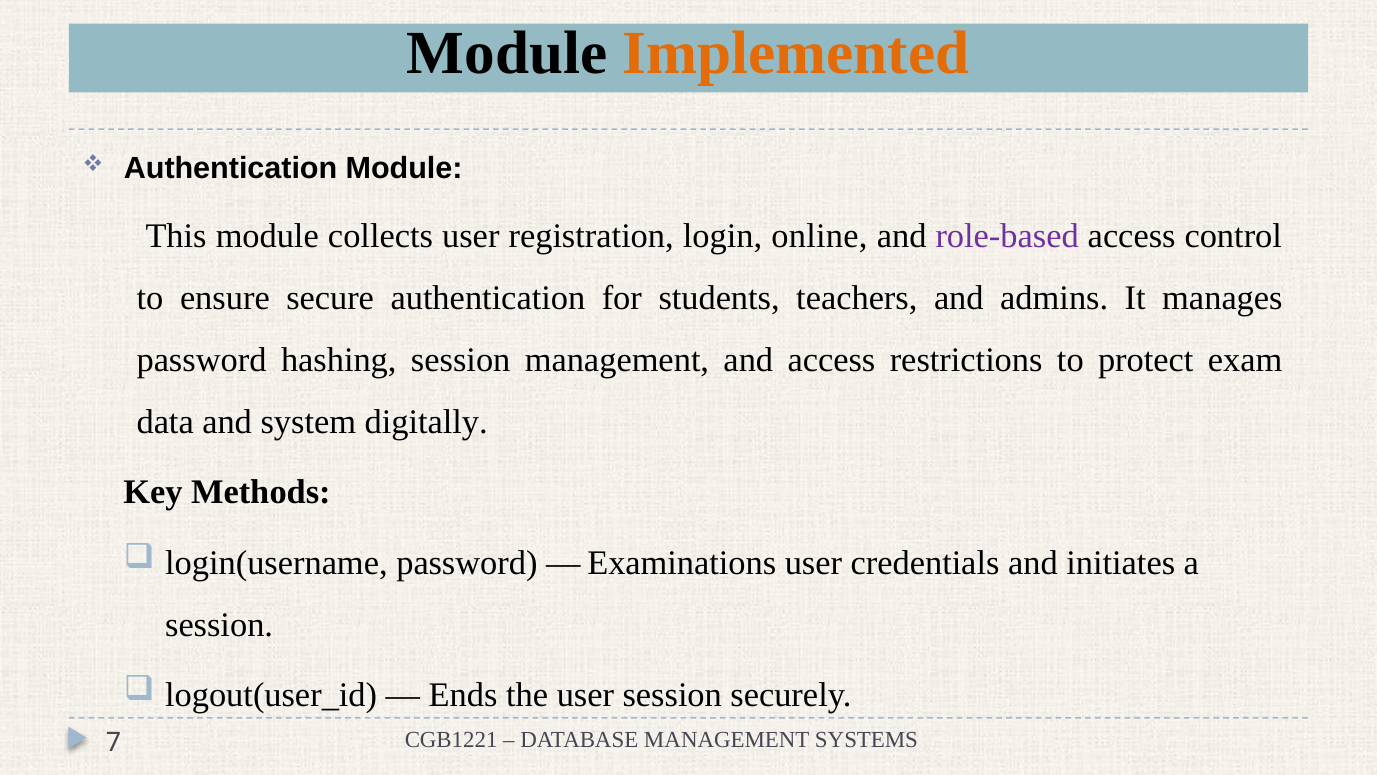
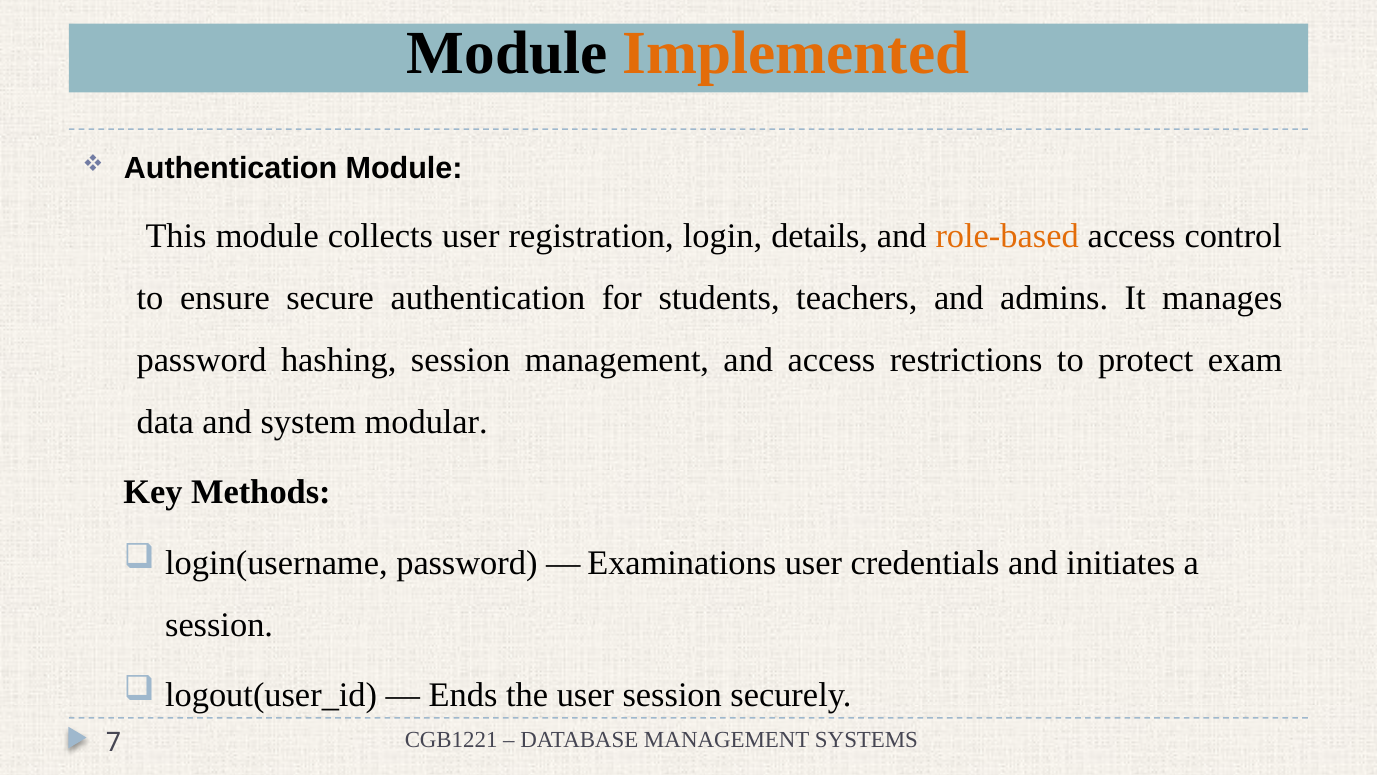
online: online -> details (820, 236)
role-based colour: purple -> orange (1007, 236)
digitally: digitally -> modular (426, 422)
